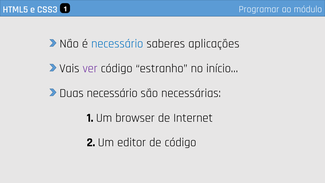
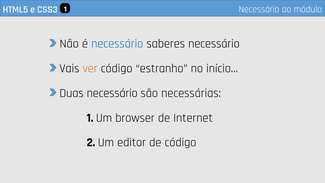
1 Programar: Programar -> Necessário (259, 9)
saberes aplicações: aplicações -> necessário (214, 44)
ver colour: purple -> orange (90, 68)
